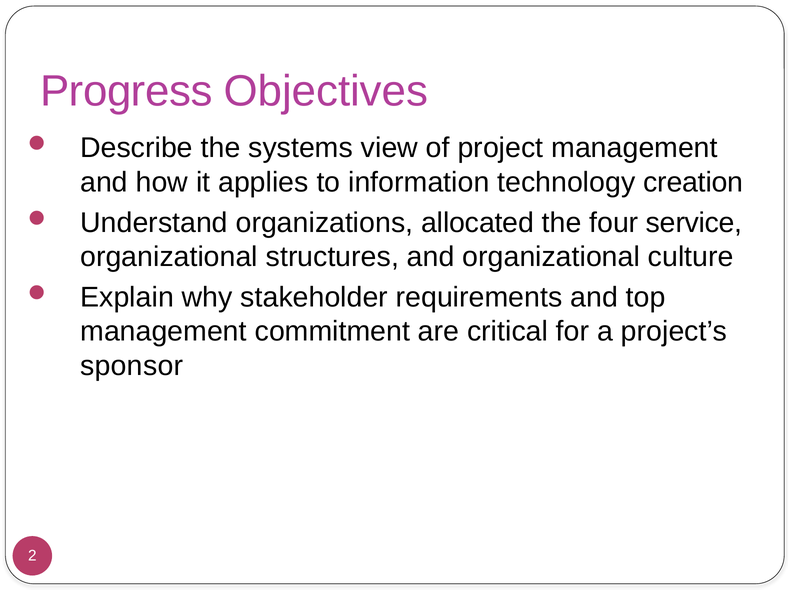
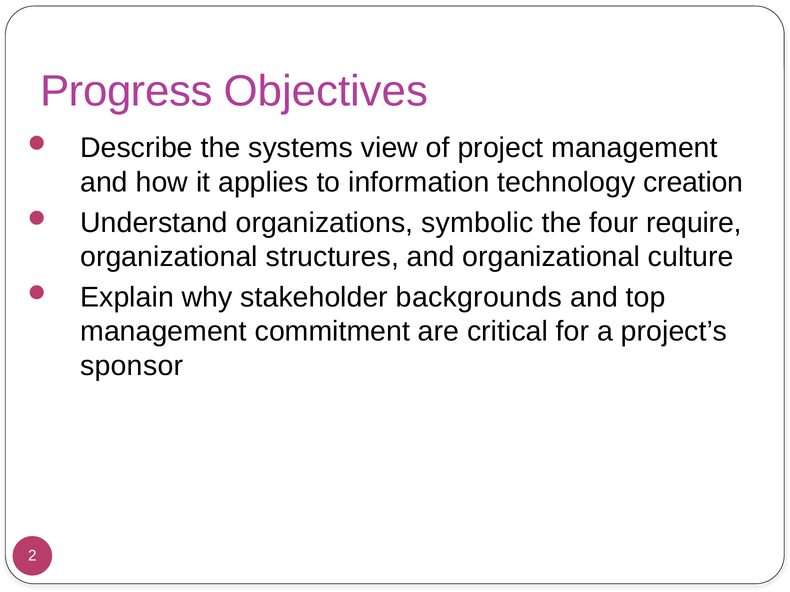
allocated: allocated -> symbolic (477, 223)
service: service -> require (694, 223)
requirements: requirements -> backgrounds (479, 298)
